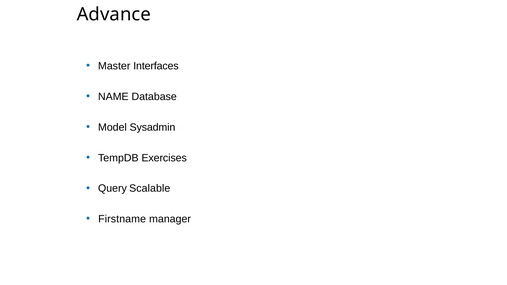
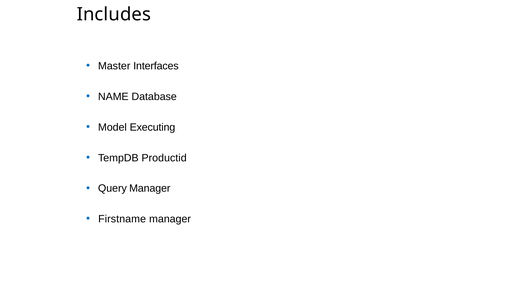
Advance: Advance -> Includes (114, 14)
Sysadmin: Sysadmin -> Executing (152, 127)
Exercises: Exercises -> Productid (164, 158)
Query Scalable: Scalable -> Manager (150, 189)
